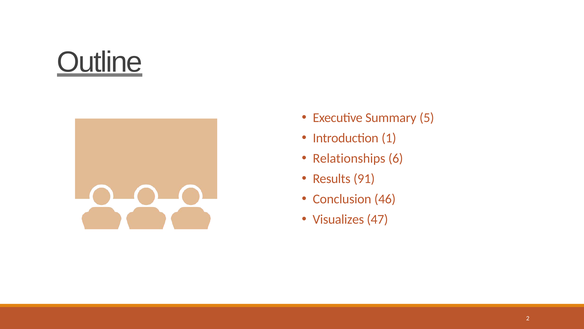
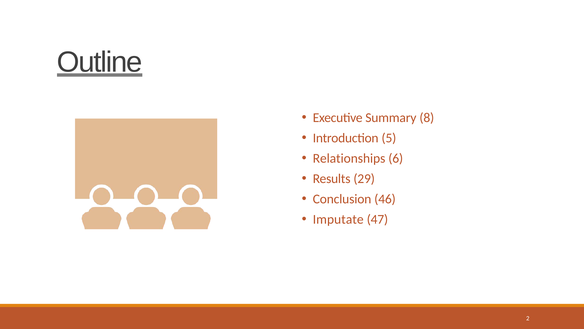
5: 5 -> 8 (427, 118)
1: 1 -> 5 (389, 138)
91: 91 -> 29 (364, 179)
Visualizes: Visualizes -> Imputate (338, 219)
